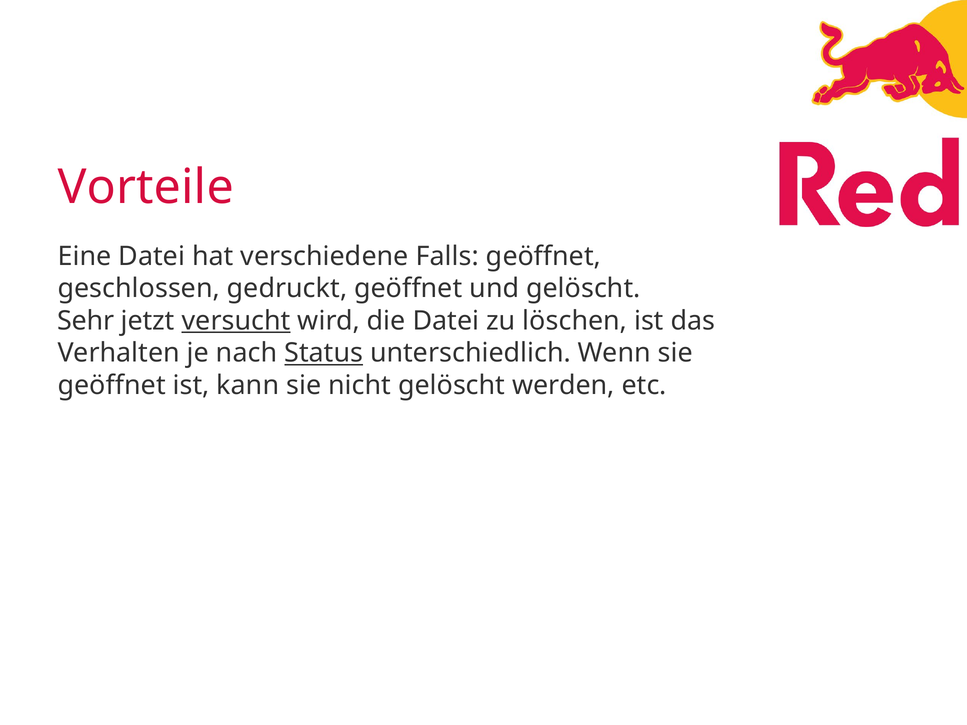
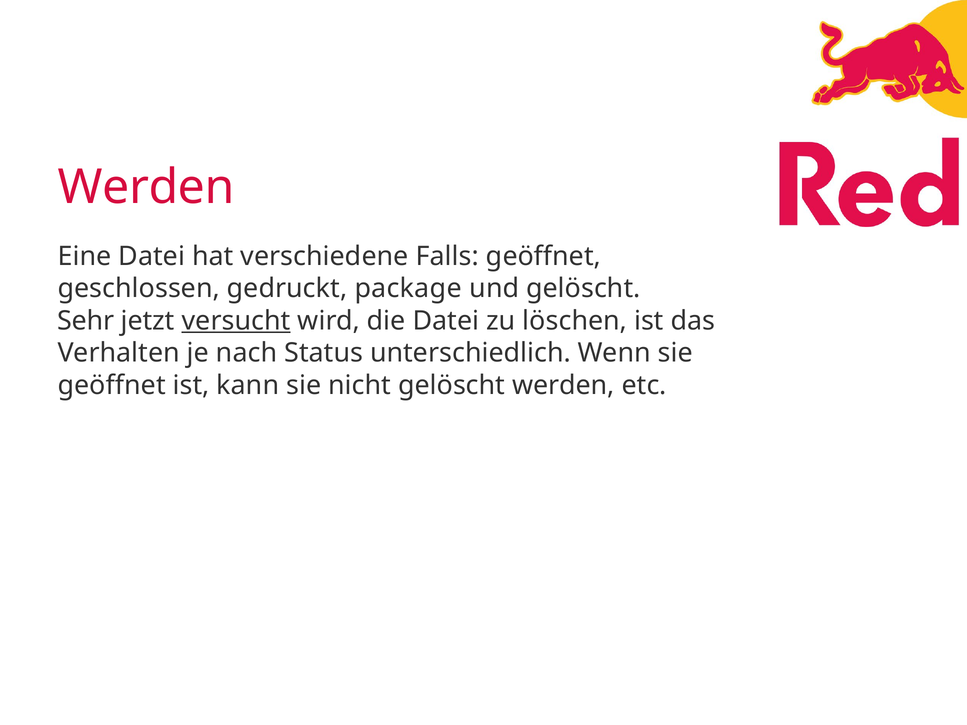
Vorteile: Vorteile -> Werden (146, 187)
gedruckt geöffnet: geöffnet -> package (408, 289)
Status underline: present -> none (324, 353)
